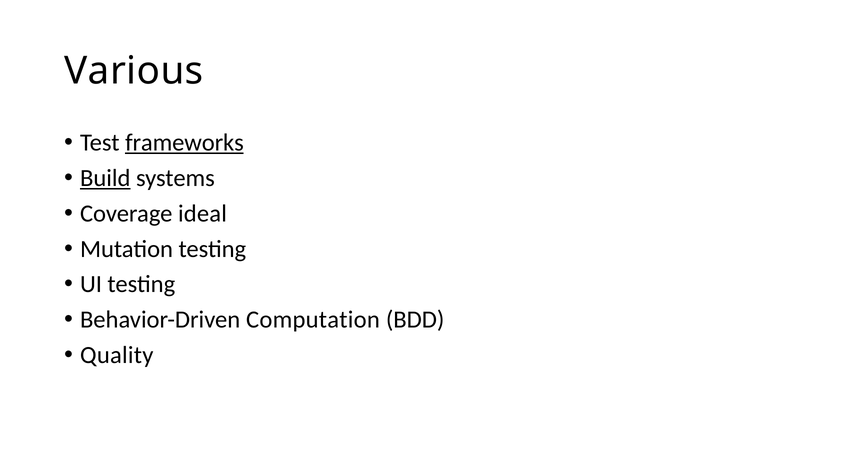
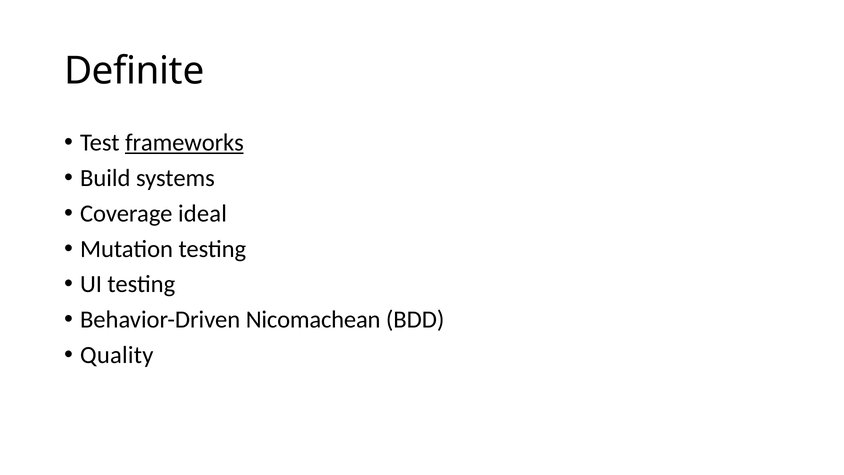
Various: Various -> Definite (134, 71)
Build underline: present -> none (105, 178)
Computation: Computation -> Nicomachean (313, 320)
